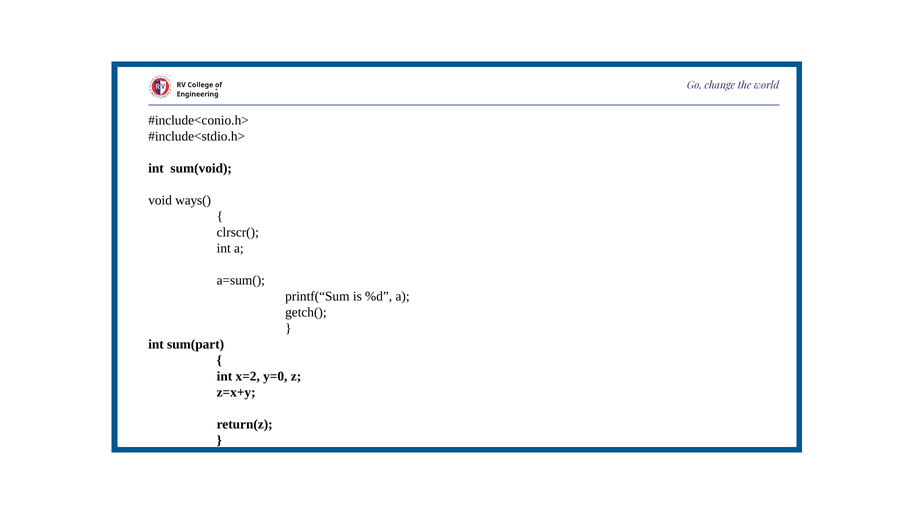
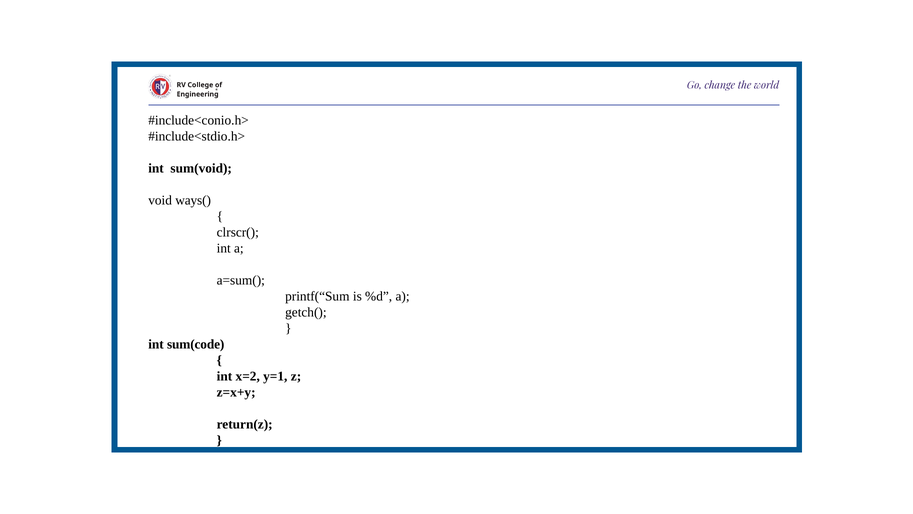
sum(part: sum(part -> sum(code (196, 344)
y=0: y=0 -> y=1 (275, 376)
